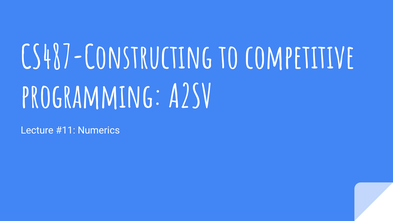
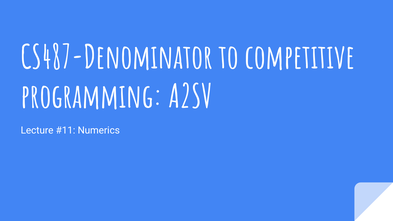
CS487-Constructing: CS487-Constructing -> CS487-Denominator (117, 58)
